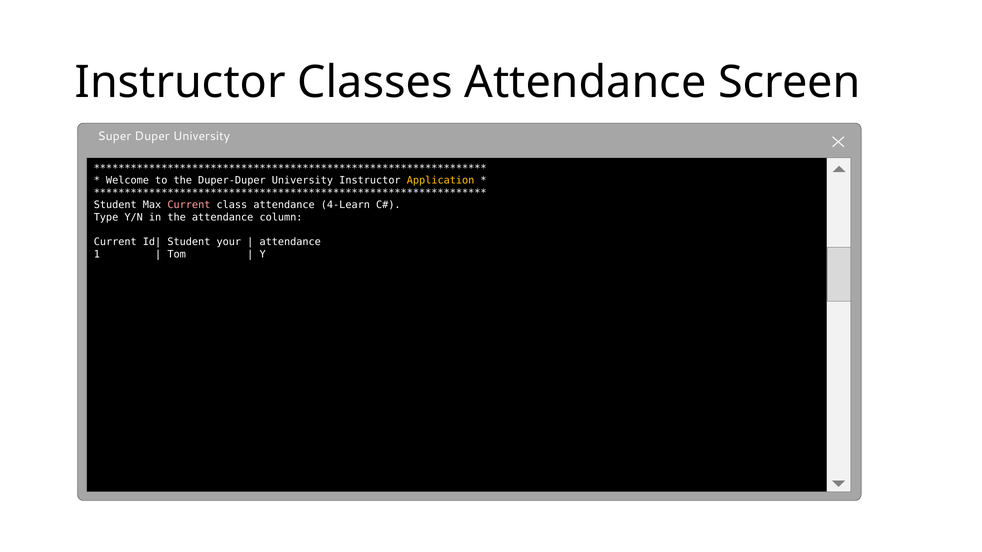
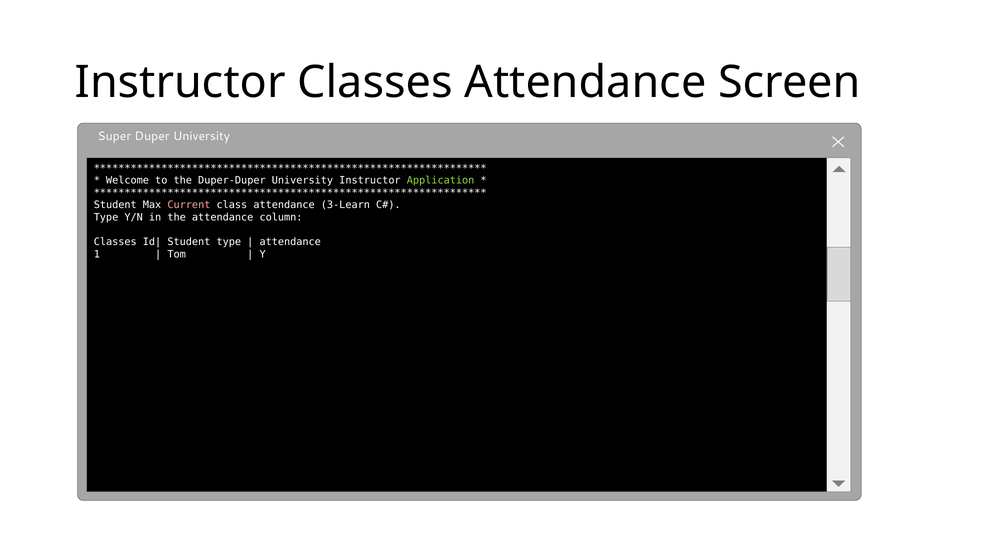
Application colour: yellow -> light green (441, 181)
4-Learn: 4-Learn -> 3-Learn (345, 205)
Current: Current -> Classes (115, 242)
Student your: your -> type (229, 242)
